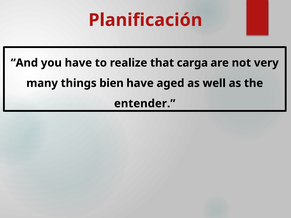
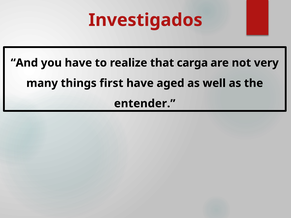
Planificación: Planificación -> Investigados (145, 20)
bien: bien -> first (111, 83)
